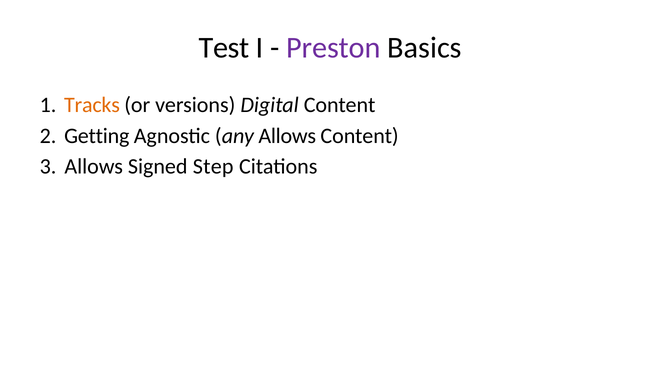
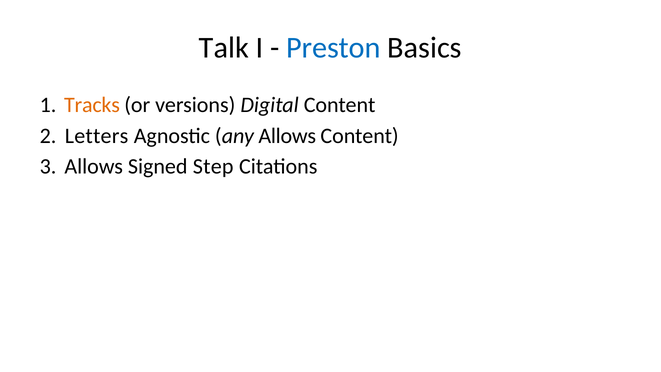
Test: Test -> Talk (224, 48)
Preston colour: purple -> blue (334, 48)
Getting: Getting -> Letters (97, 136)
